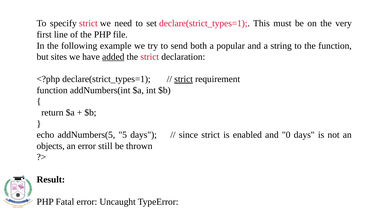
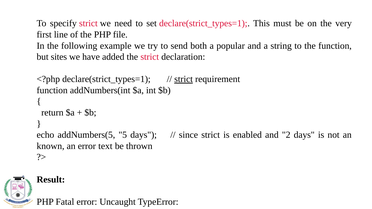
added underline: present -> none (113, 57)
0: 0 -> 2 (286, 135)
objects: objects -> known (51, 146)
still: still -> text (105, 146)
